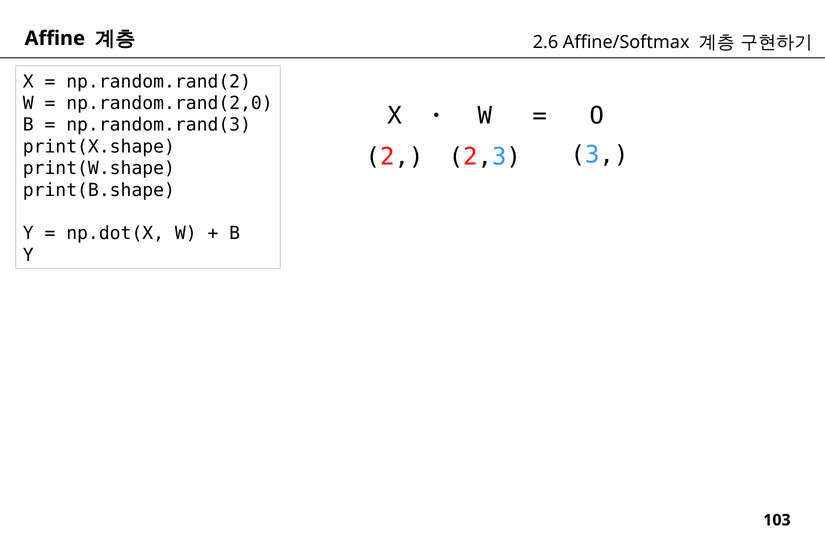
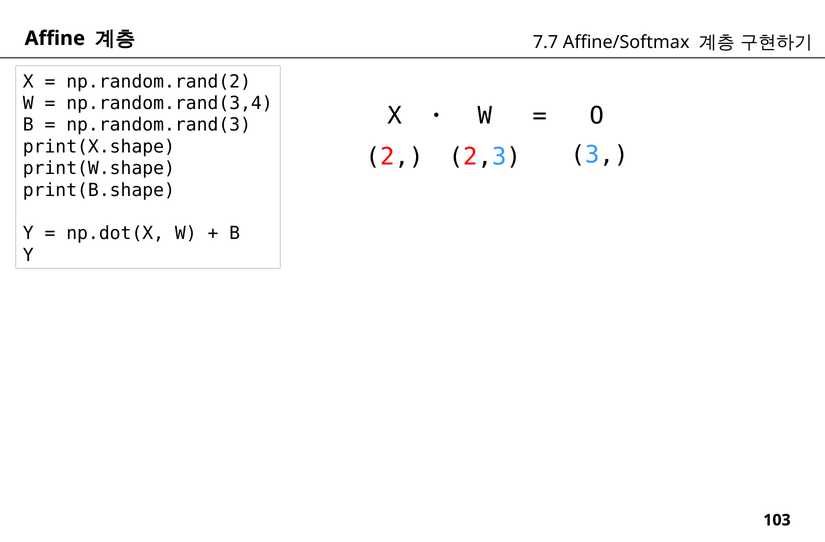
2.6: 2.6 -> 7.7 (545, 42)
np.random.rand(2,0: np.random.rand(2,0 -> np.random.rand(3,4 (170, 103)
